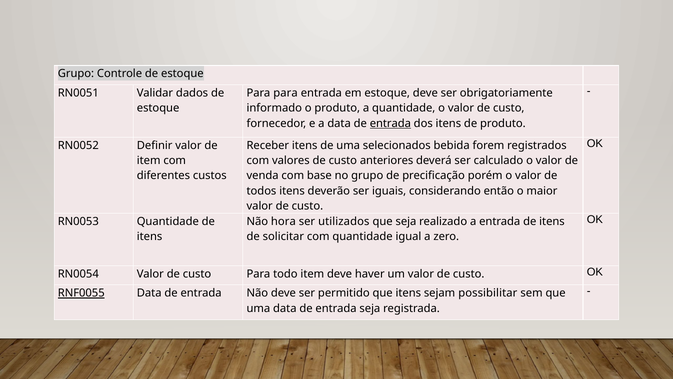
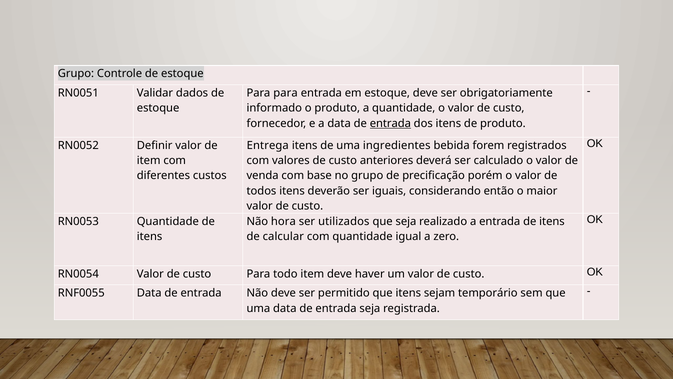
Receber: Receber -> Entrega (268, 145)
selecionados: selecionados -> ingredientes (397, 145)
solicitar: solicitar -> calcular (283, 236)
RNF0055 underline: present -> none (81, 293)
possibilitar: possibilitar -> temporário (488, 293)
